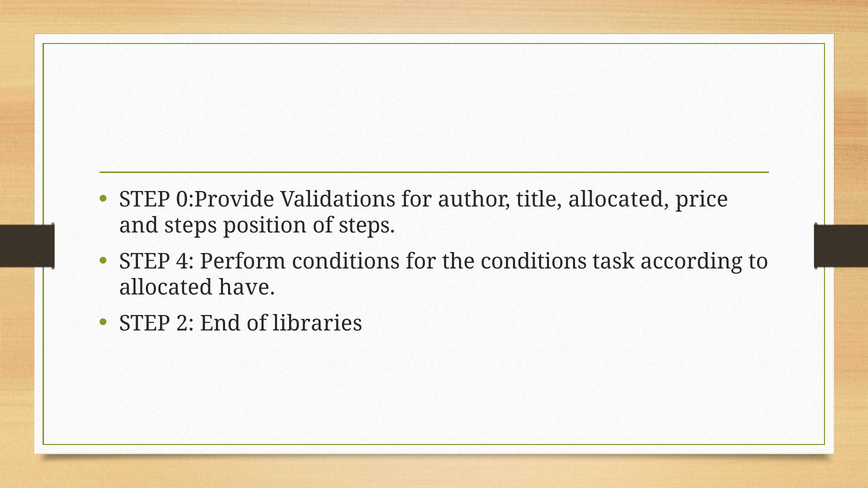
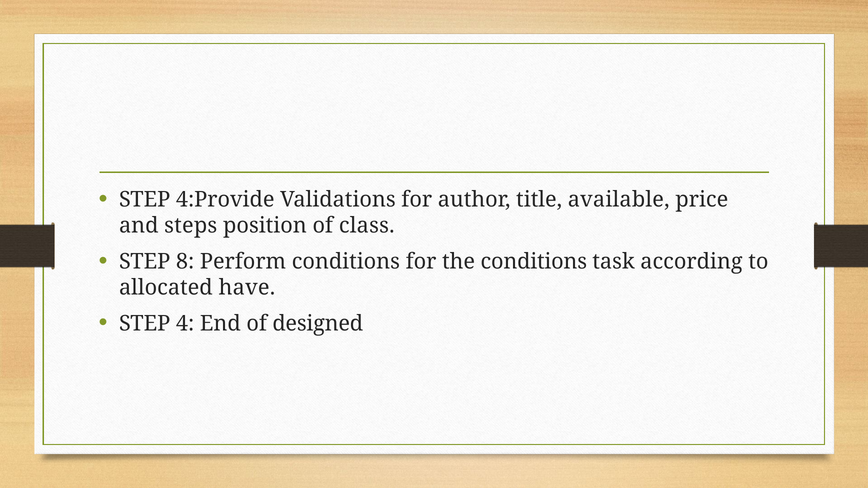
0:Provide: 0:Provide -> 4:Provide (225, 200)
title allocated: allocated -> available (619, 200)
of steps: steps -> class (367, 226)
4: 4 -> 8 (185, 262)
2: 2 -> 4 (185, 324)
libraries: libraries -> designed (318, 324)
